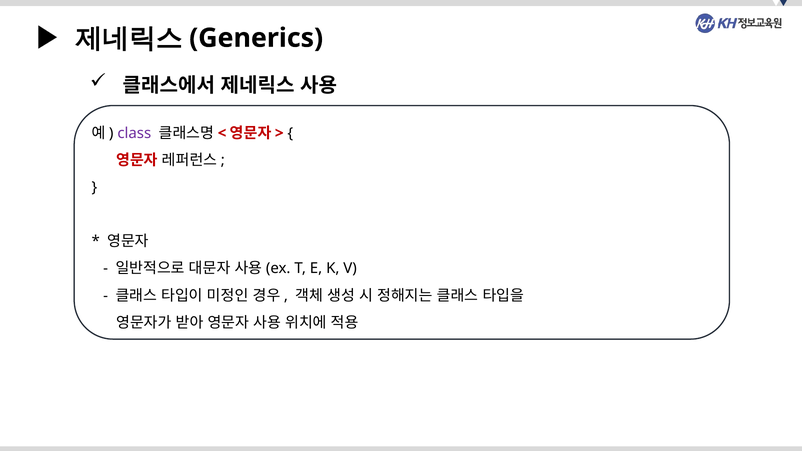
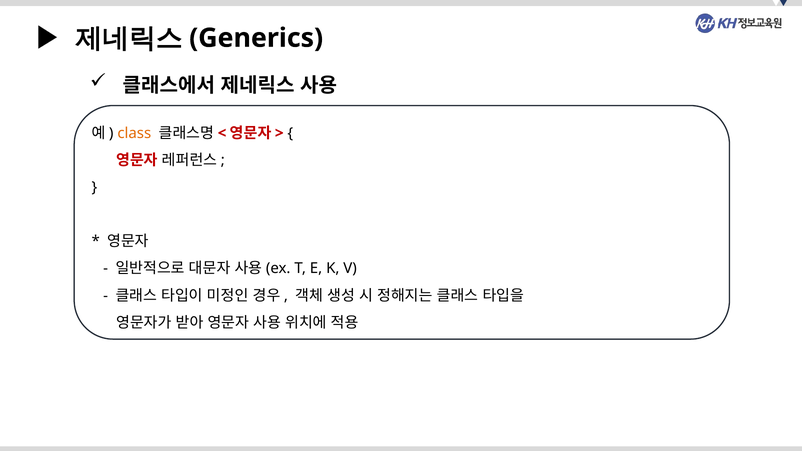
class colour: purple -> orange (134, 133)
